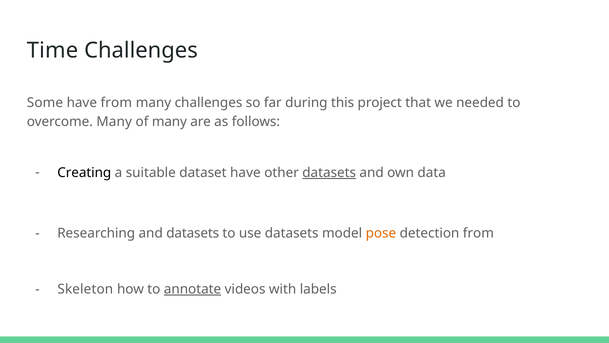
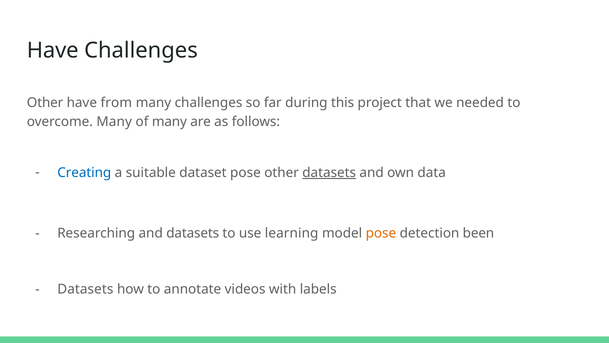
Time: Time -> Have (53, 50)
Some: Some -> Other (45, 103)
Creating colour: black -> blue (84, 172)
dataset have: have -> pose (245, 172)
use datasets: datasets -> learning (292, 233)
detection from: from -> been (478, 233)
Skeleton: Skeleton -> Datasets (85, 289)
annotate underline: present -> none (193, 289)
